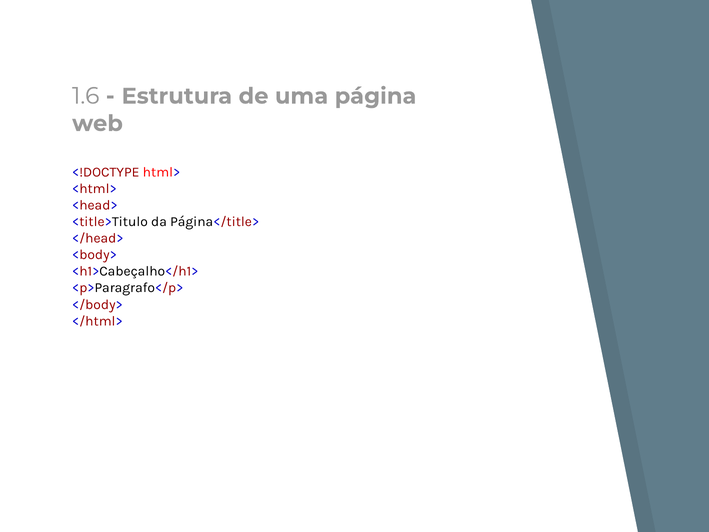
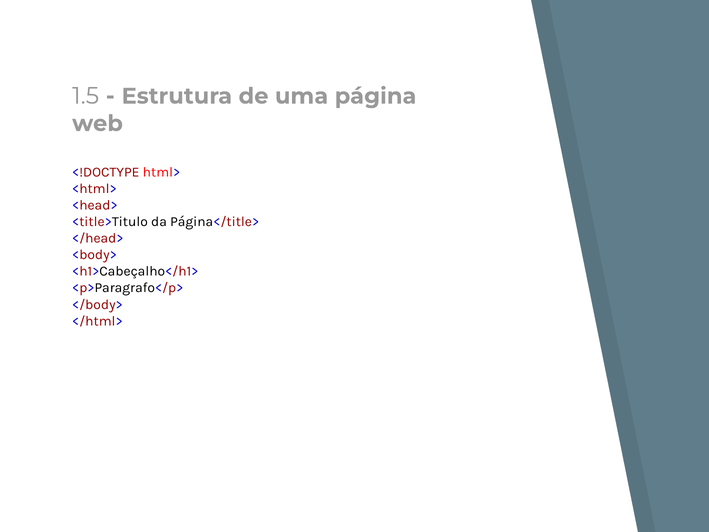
1.6: 1.6 -> 1.5 (86, 96)
